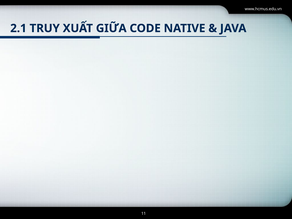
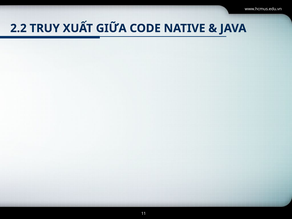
2.1: 2.1 -> 2.2 (18, 28)
